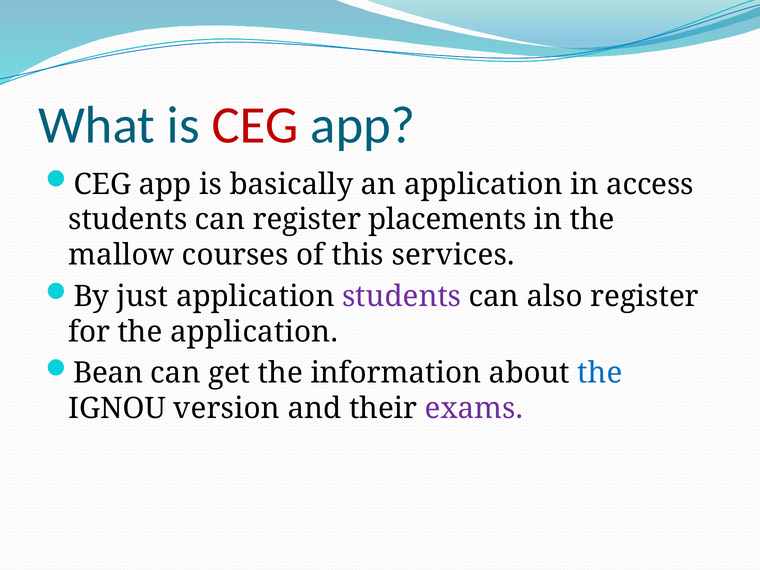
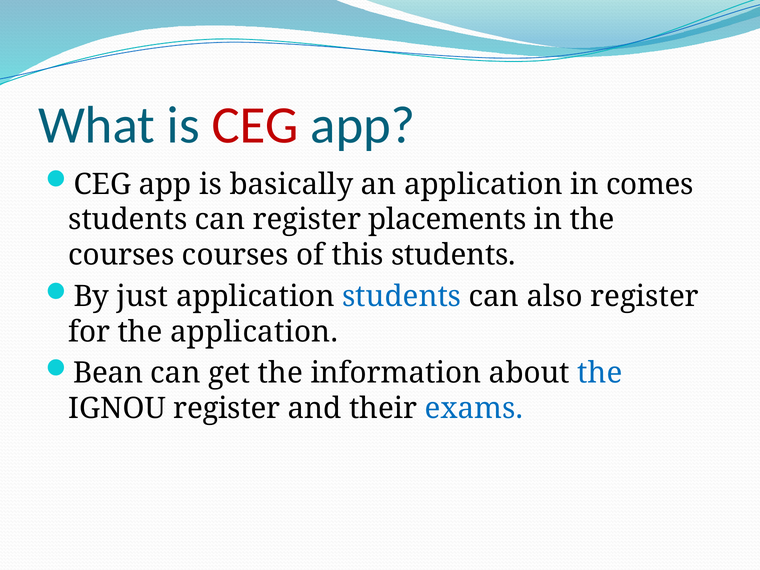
access: access -> comes (650, 184)
mallow: mallow -> courses (121, 255)
this services: services -> students (454, 255)
students colour: purple -> blue (402, 296)
IGNOU version: version -> register (227, 409)
exams colour: purple -> blue (474, 409)
